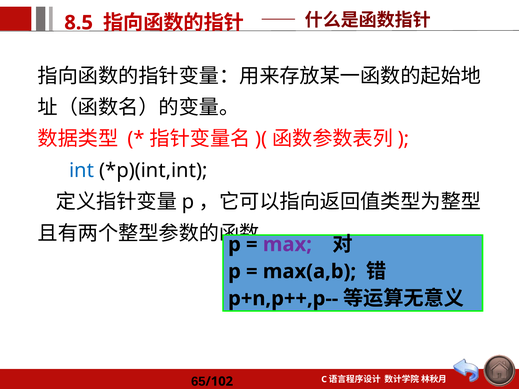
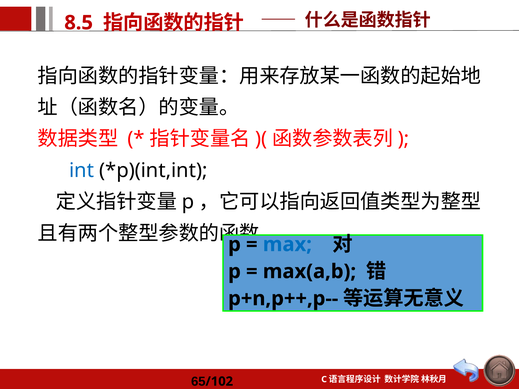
max colour: purple -> blue (287, 245)
